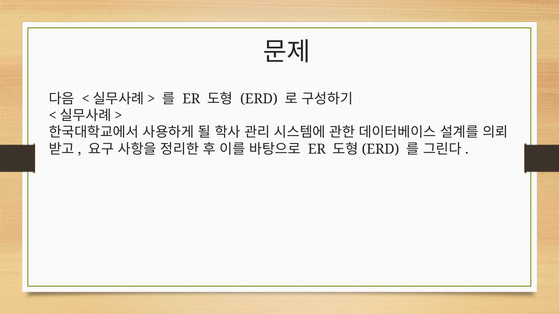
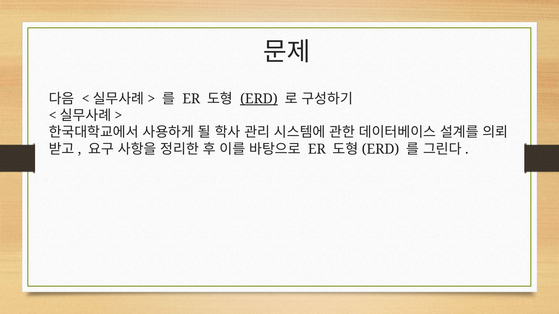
ERD underline: none -> present (259, 99)
